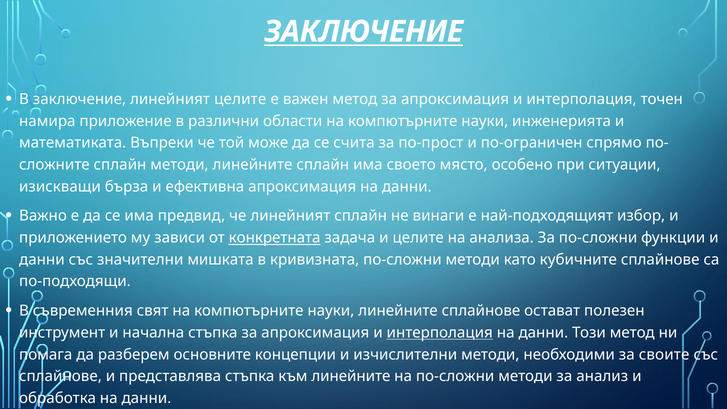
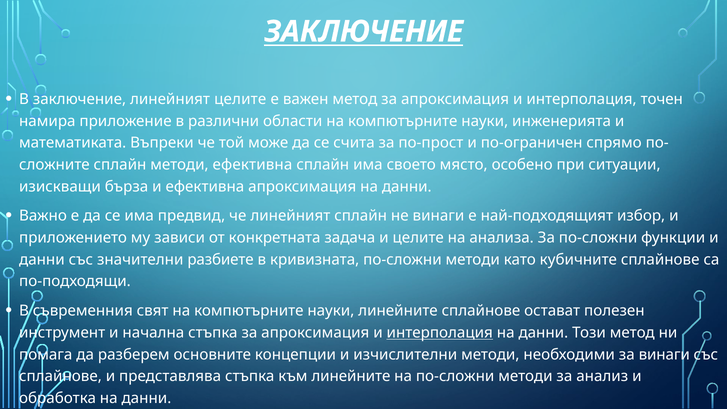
методи линейните: линейните -> ефективна (252, 165)
конкретната underline: present -> none (275, 238)
мишката: мишката -> разбиете (221, 260)
за своите: своите -> винаги (664, 354)
